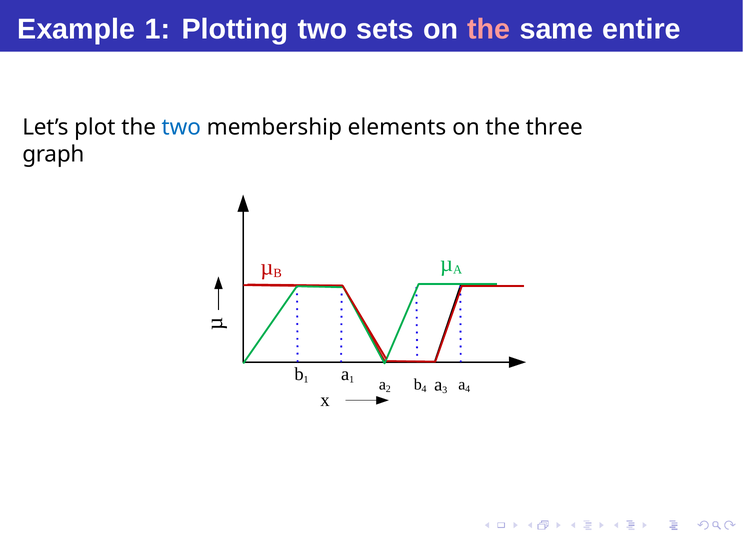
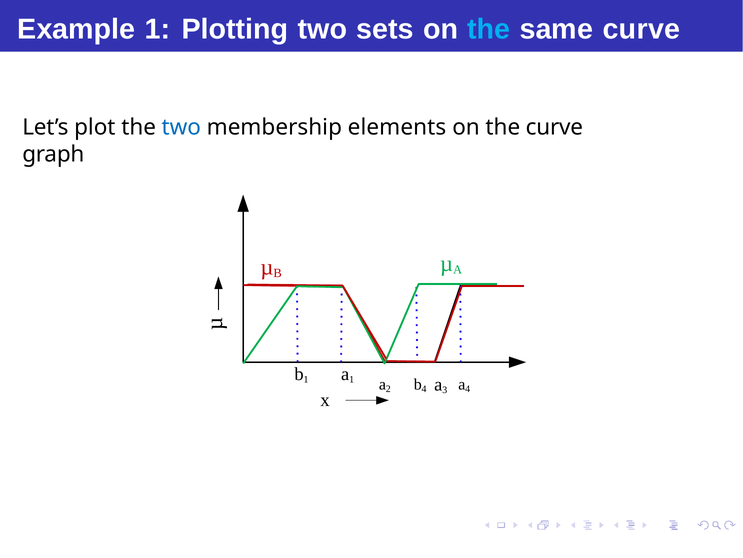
the colour: pink -> light blue (489, 29)
same entire: entire -> curve (642, 29)
the three: three -> curve (554, 127)
